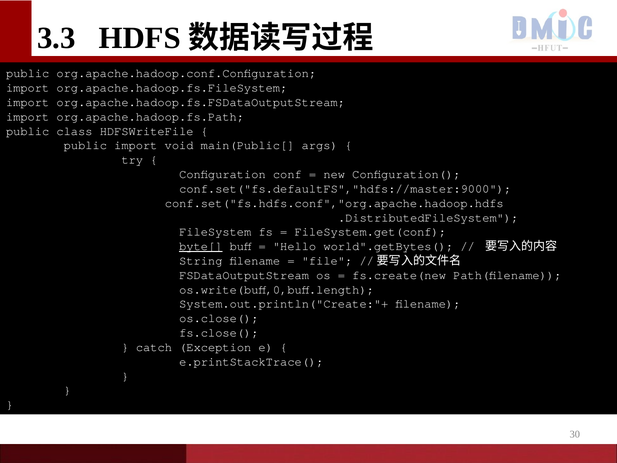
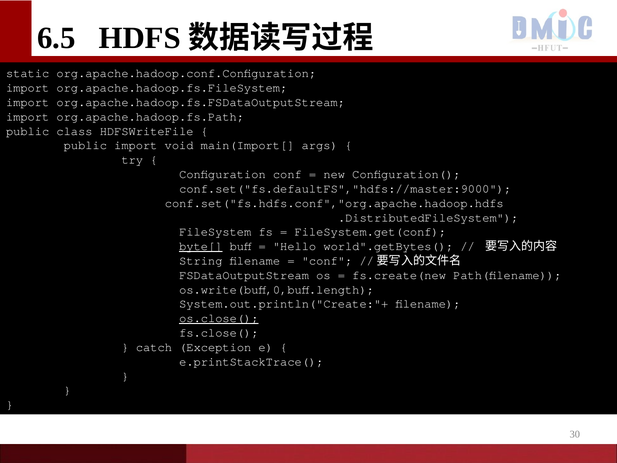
3.3: 3.3 -> 6.5 (56, 38)
public: public -> static (28, 73)
main(Public[: main(Public[ -> main(Import[ (248, 145)
file: file -> conf (327, 261)
os.close( underline: none -> present (219, 318)
